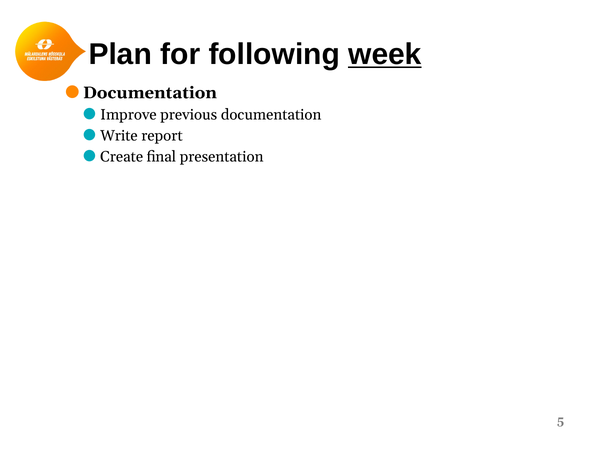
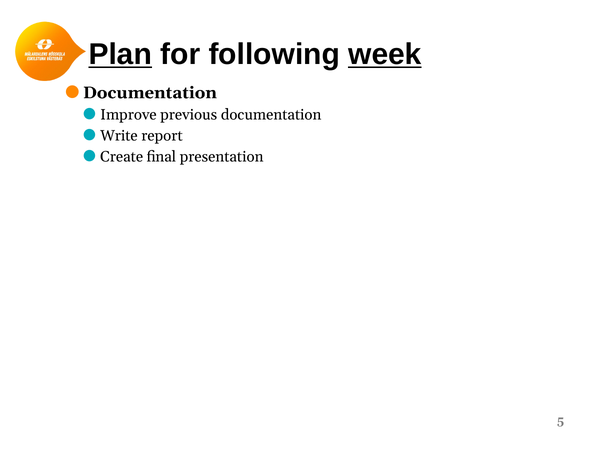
Plan underline: none -> present (120, 54)
